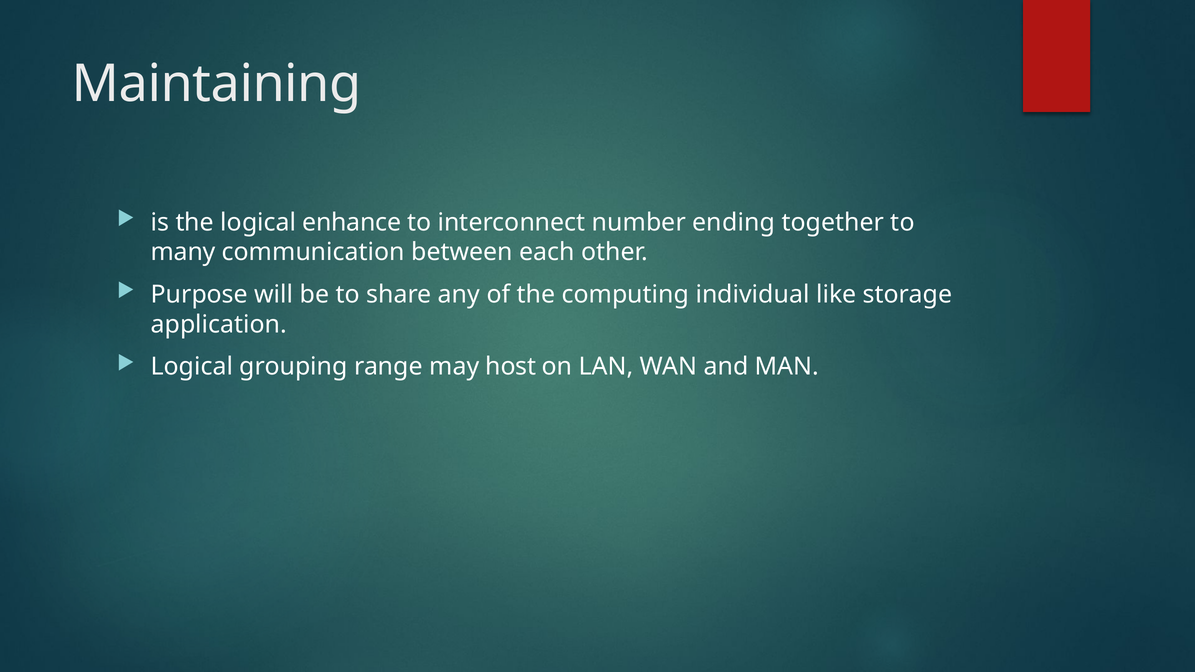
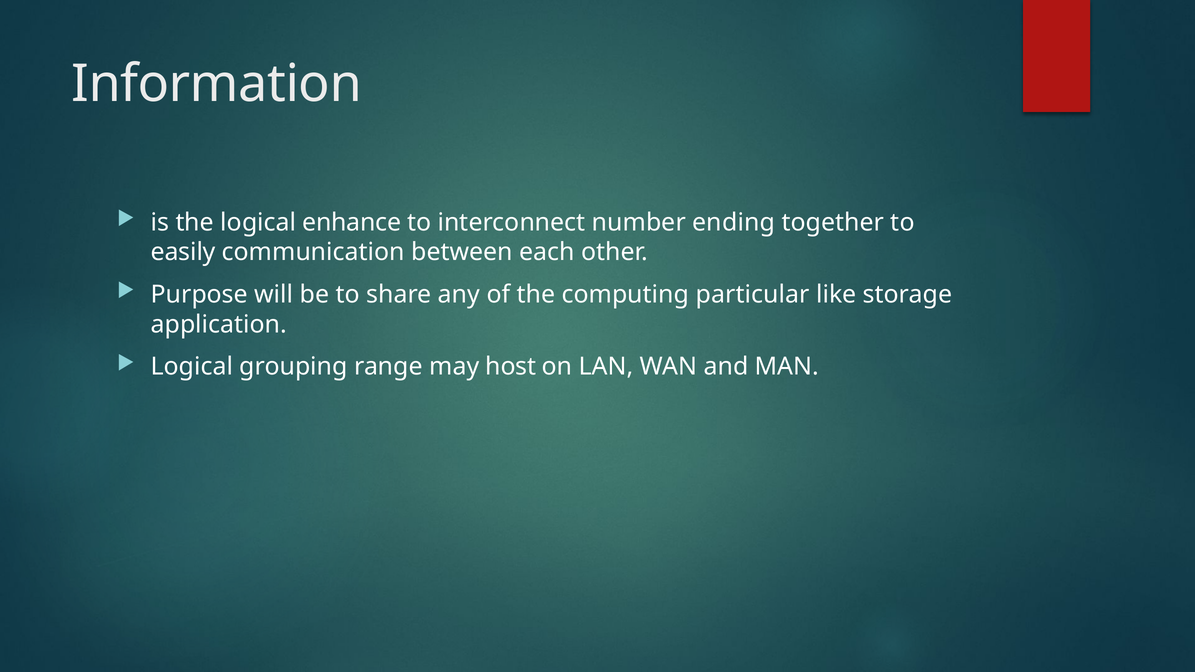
Maintaining: Maintaining -> Information (217, 84)
many: many -> easily (183, 252)
individual: individual -> particular (753, 295)
